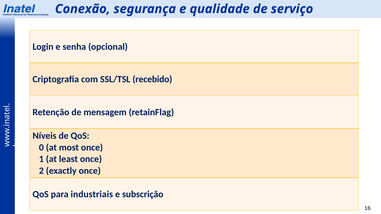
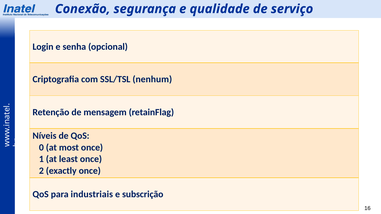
recebido: recebido -> nenhum (152, 79)
